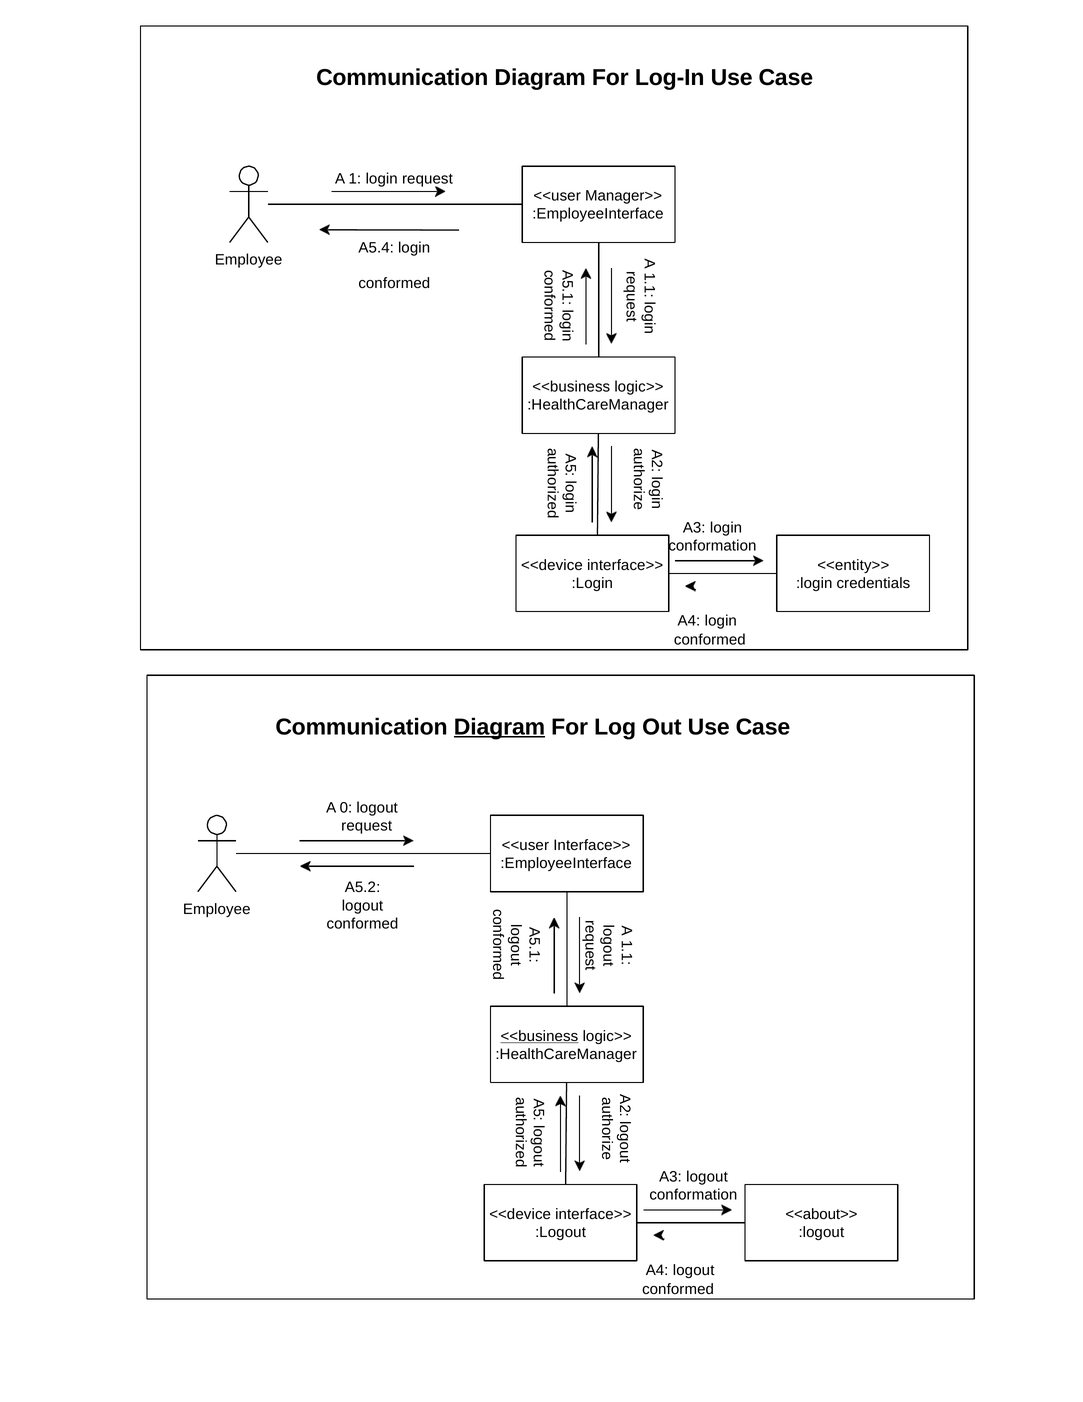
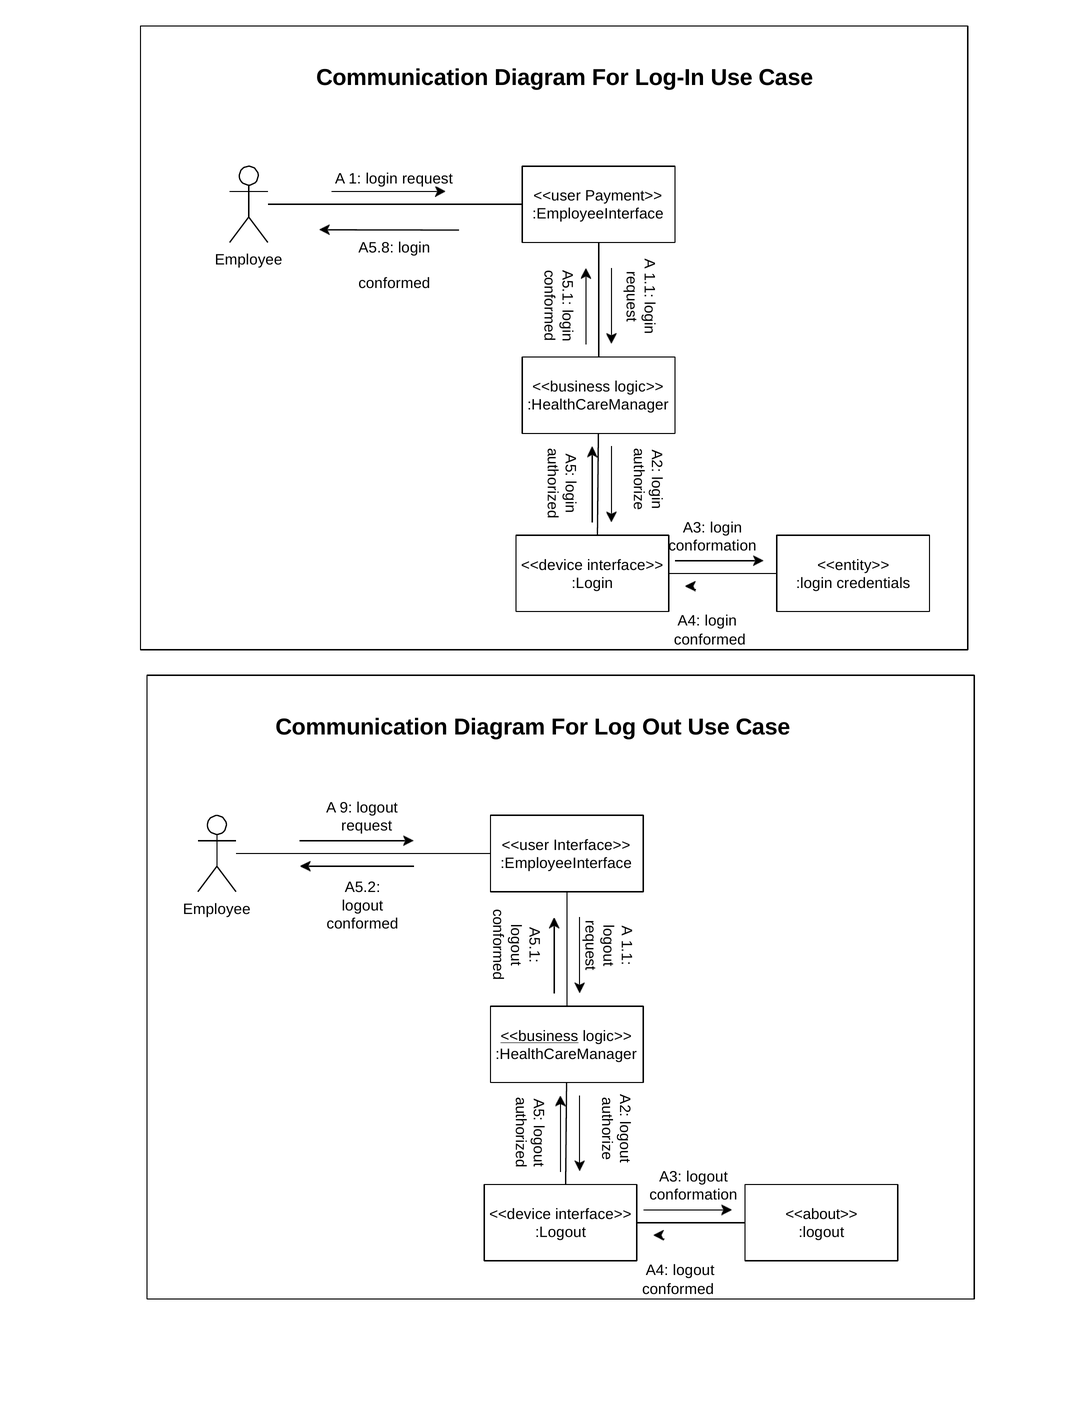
Manager>>: Manager>> -> Payment>> (624, 196)
A5.4: A5.4 -> A5.8 (376, 248)
Diagram underline: present -> none (500, 727)
0: 0 -> 9 (346, 808)
